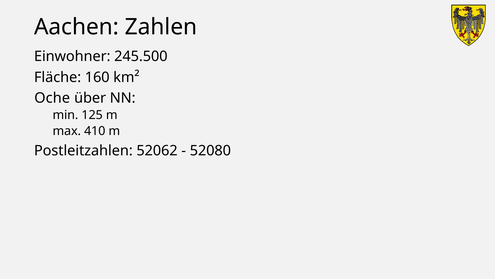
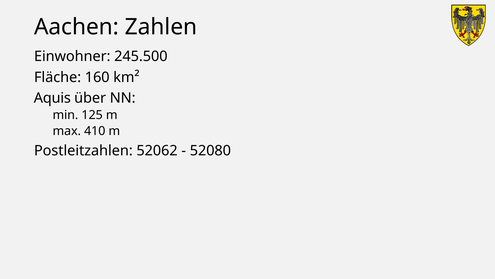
Oche: Oche -> Aquis (52, 98)
